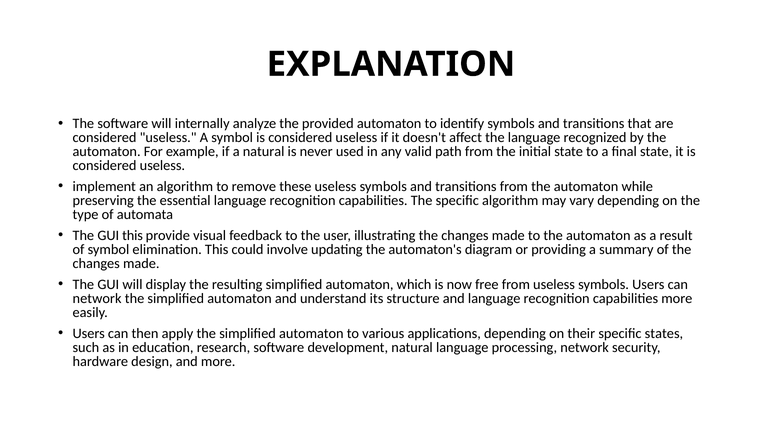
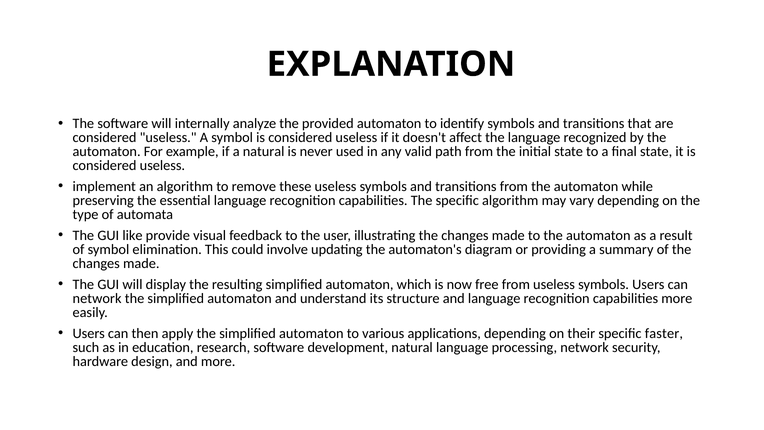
GUI this: this -> like (133, 235)
states: states -> faster (664, 333)
